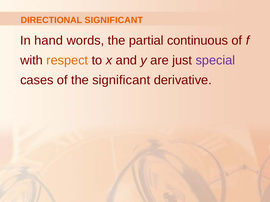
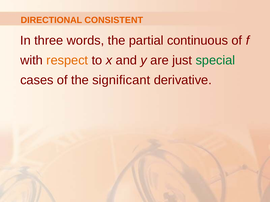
DIRECTIONAL SIGNIFICANT: SIGNIFICANT -> CONSISTENT (114, 20)
hand: hand -> three (49, 41)
special colour: purple -> green (215, 60)
